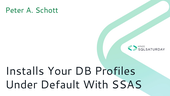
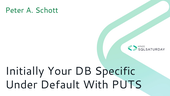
Installs: Installs -> Initially (25, 71)
Profiles: Profiles -> Specific (115, 71)
SSAS: SSAS -> PUTS (127, 84)
